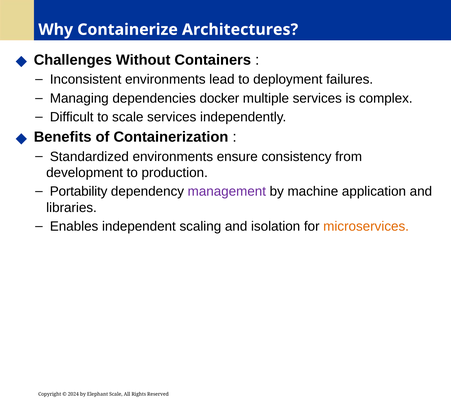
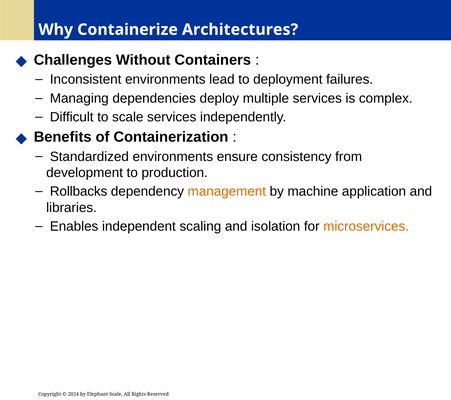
docker: docker -> deploy (219, 98)
Portability: Portability -> Rollbacks (79, 191)
management colour: purple -> orange (227, 191)
